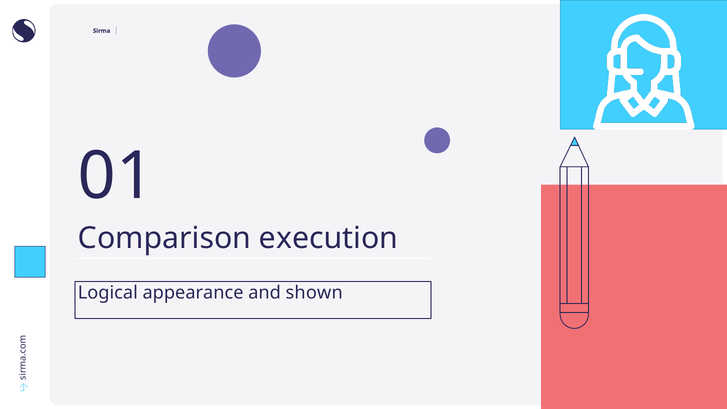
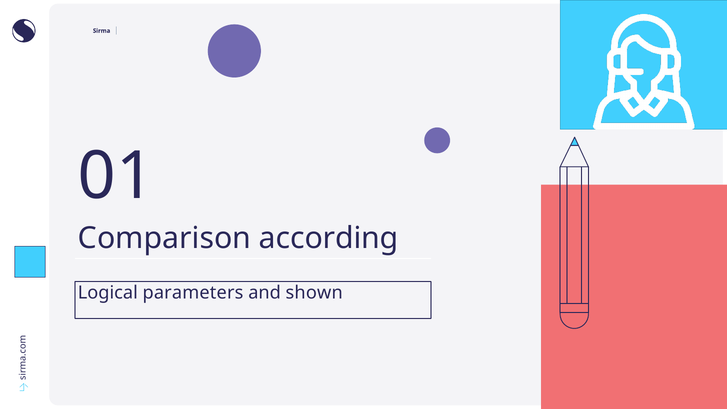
execution: execution -> according (329, 238)
appearance: appearance -> parameters (193, 293)
